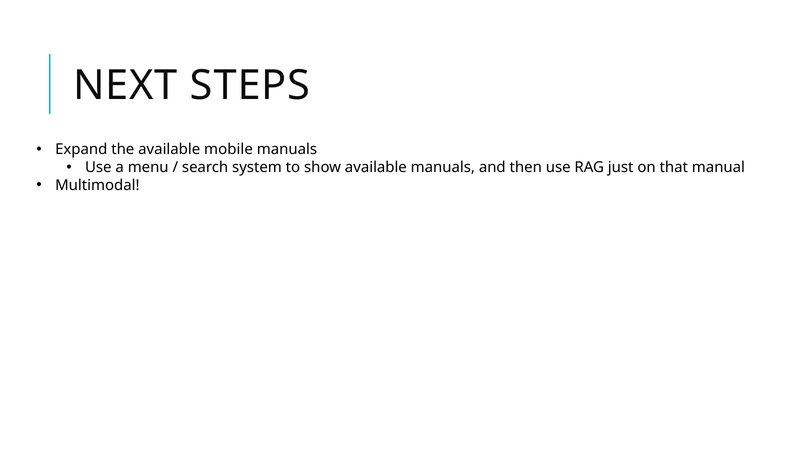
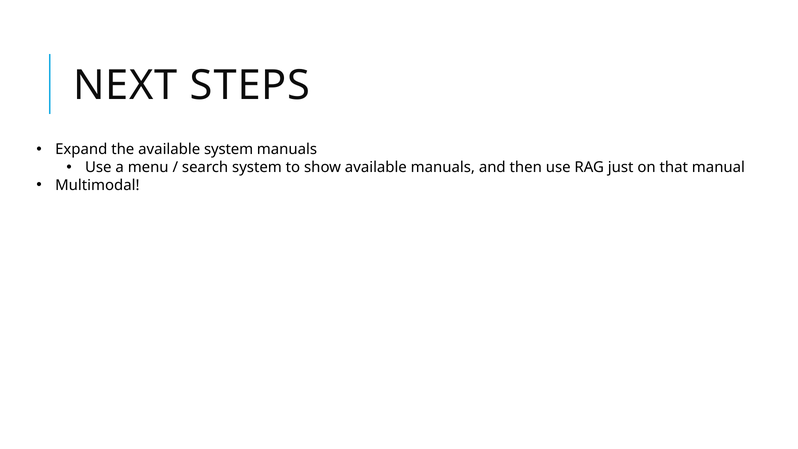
available mobile: mobile -> system (229, 149)
